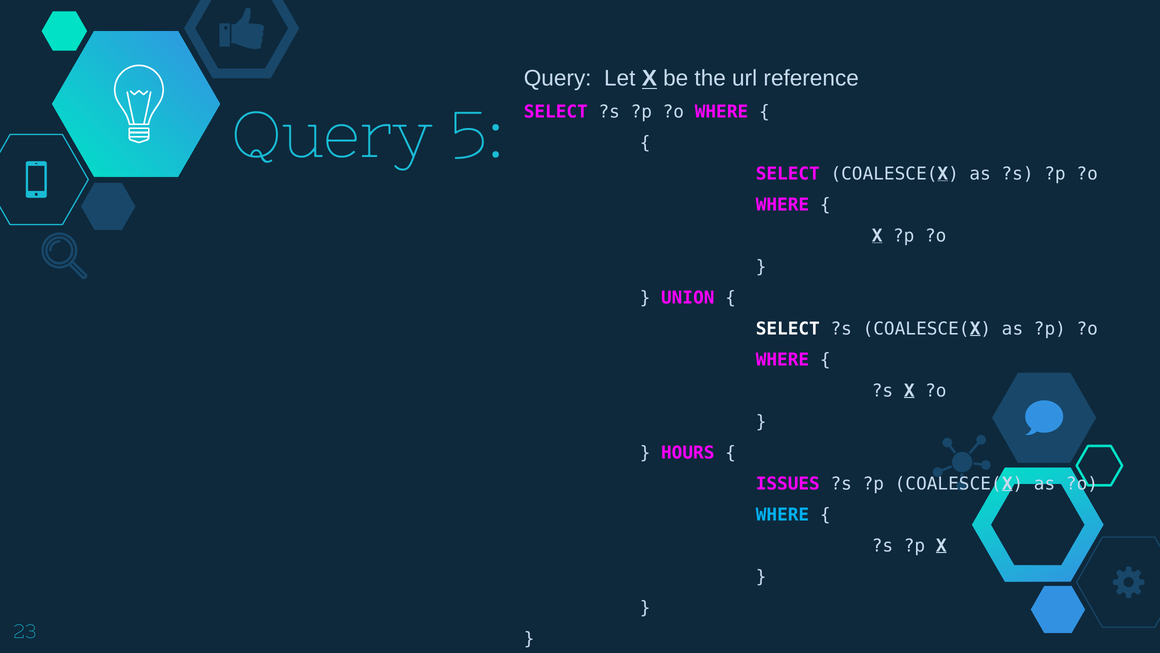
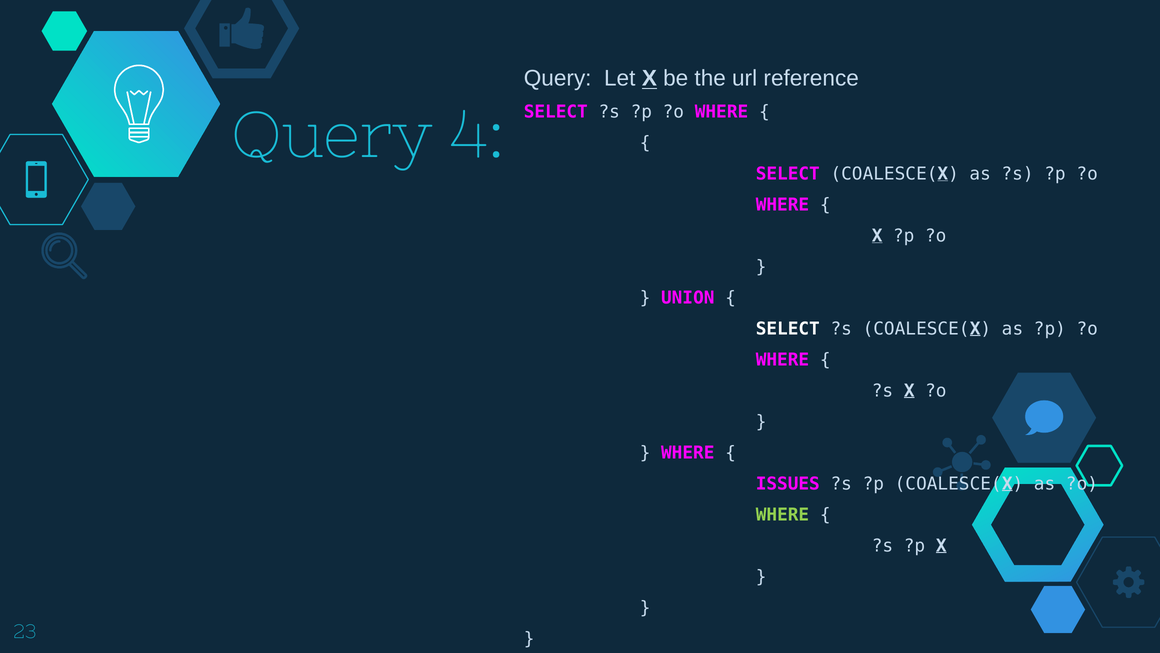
5: 5 -> 4 (477, 136)
HOURS: HOURS -> WHERE (688, 453)
WHERE colour: light blue -> light green (782, 515)
